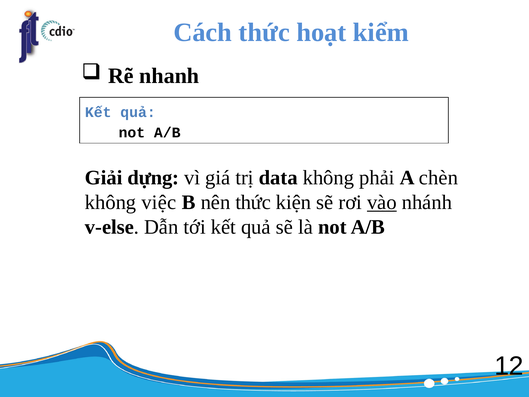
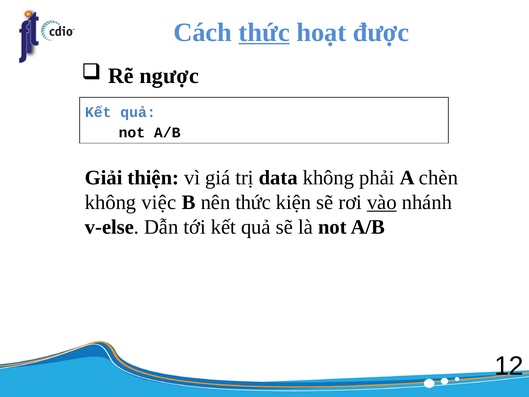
thức underline: none -> present (264, 32)
kiểm: kiểm -> được (381, 32)
nhanh: nhanh -> ngược (169, 76)
dựng: dựng -> thiện (153, 178)
